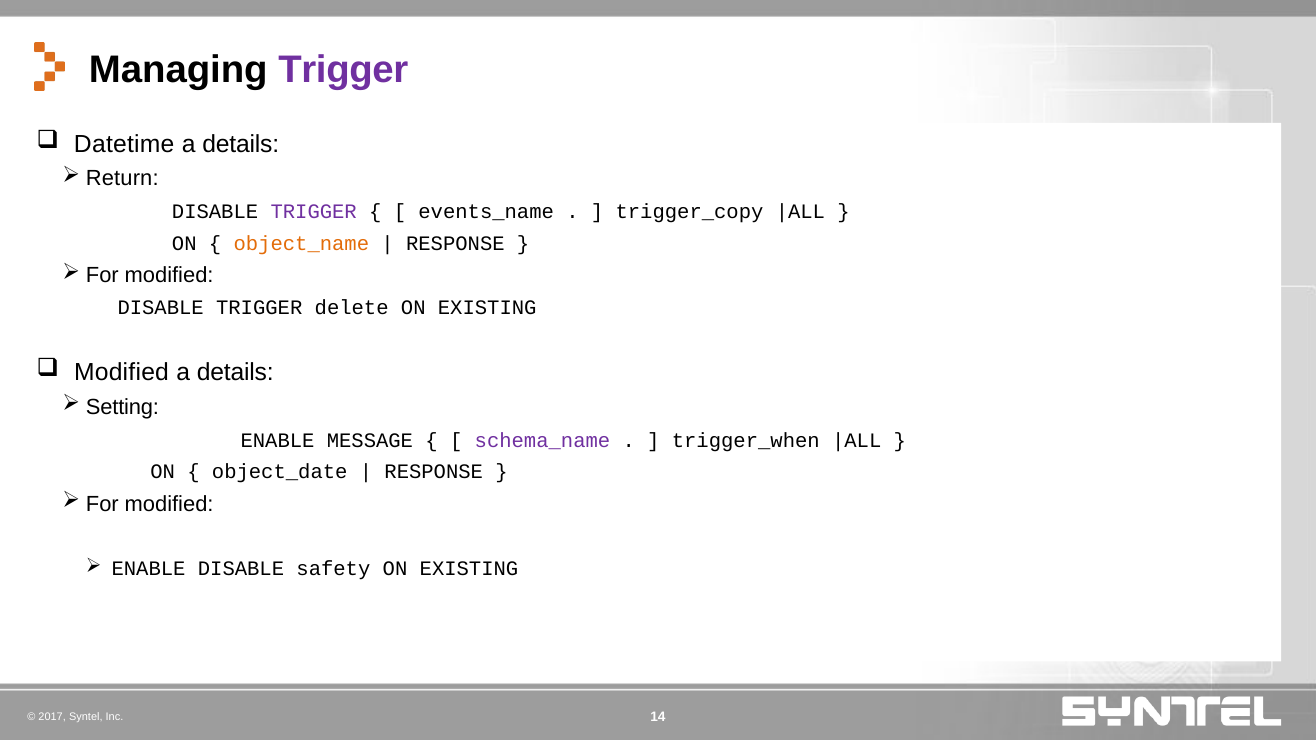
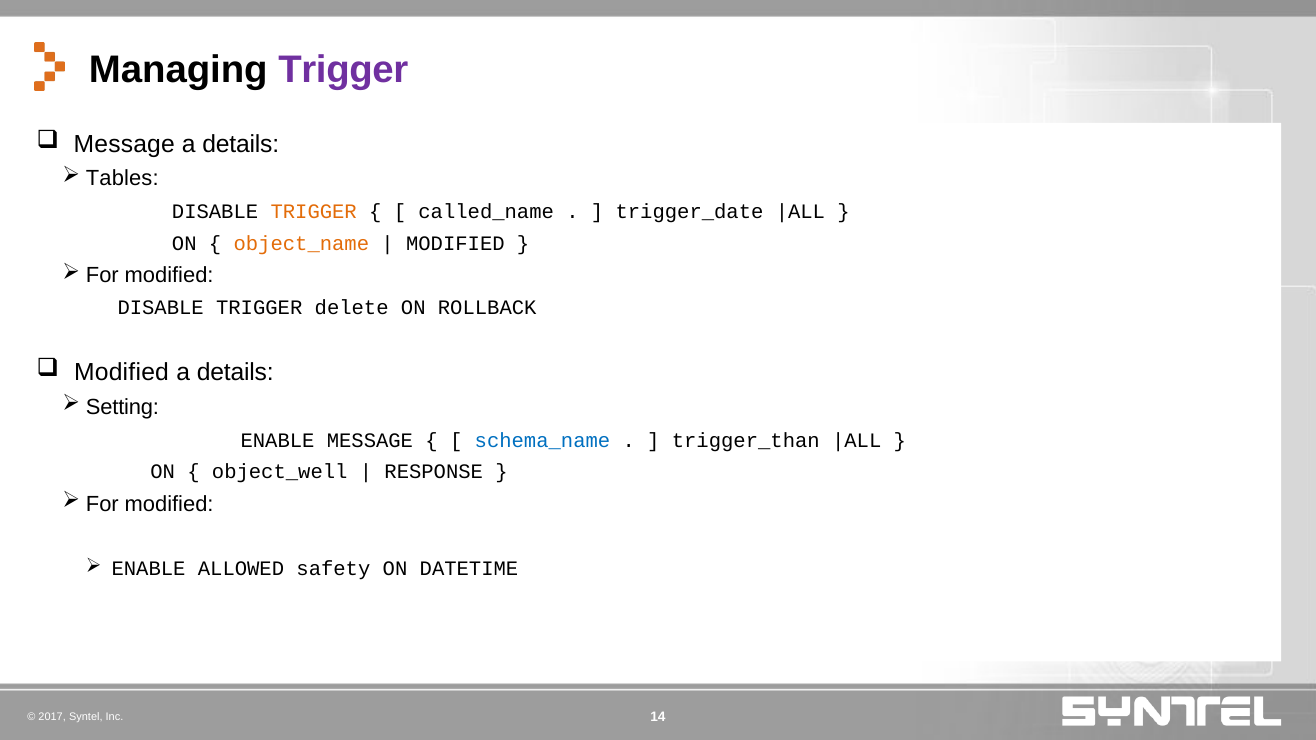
Datetime: Datetime -> Message (124, 144)
Return: Return -> Tables (122, 179)
TRIGGER colour: purple -> orange (314, 212)
events_name: events_name -> called_name (486, 212)
trigger_copy: trigger_copy -> trigger_date (690, 212)
RESPONSE: RESPONSE -> MODIFIED (455, 243)
EXISTING: EXISTING -> ROLLBACK (487, 308)
schema_name colour: purple -> blue (542, 440)
trigger_when: trigger_when -> trigger_than (746, 440)
object_date: object_date -> object_well (280, 472)
ENABLE DISABLE: DISABLE -> ALLOWED (241, 569)
safety ON EXISTING: EXISTING -> DATETIME (469, 569)
